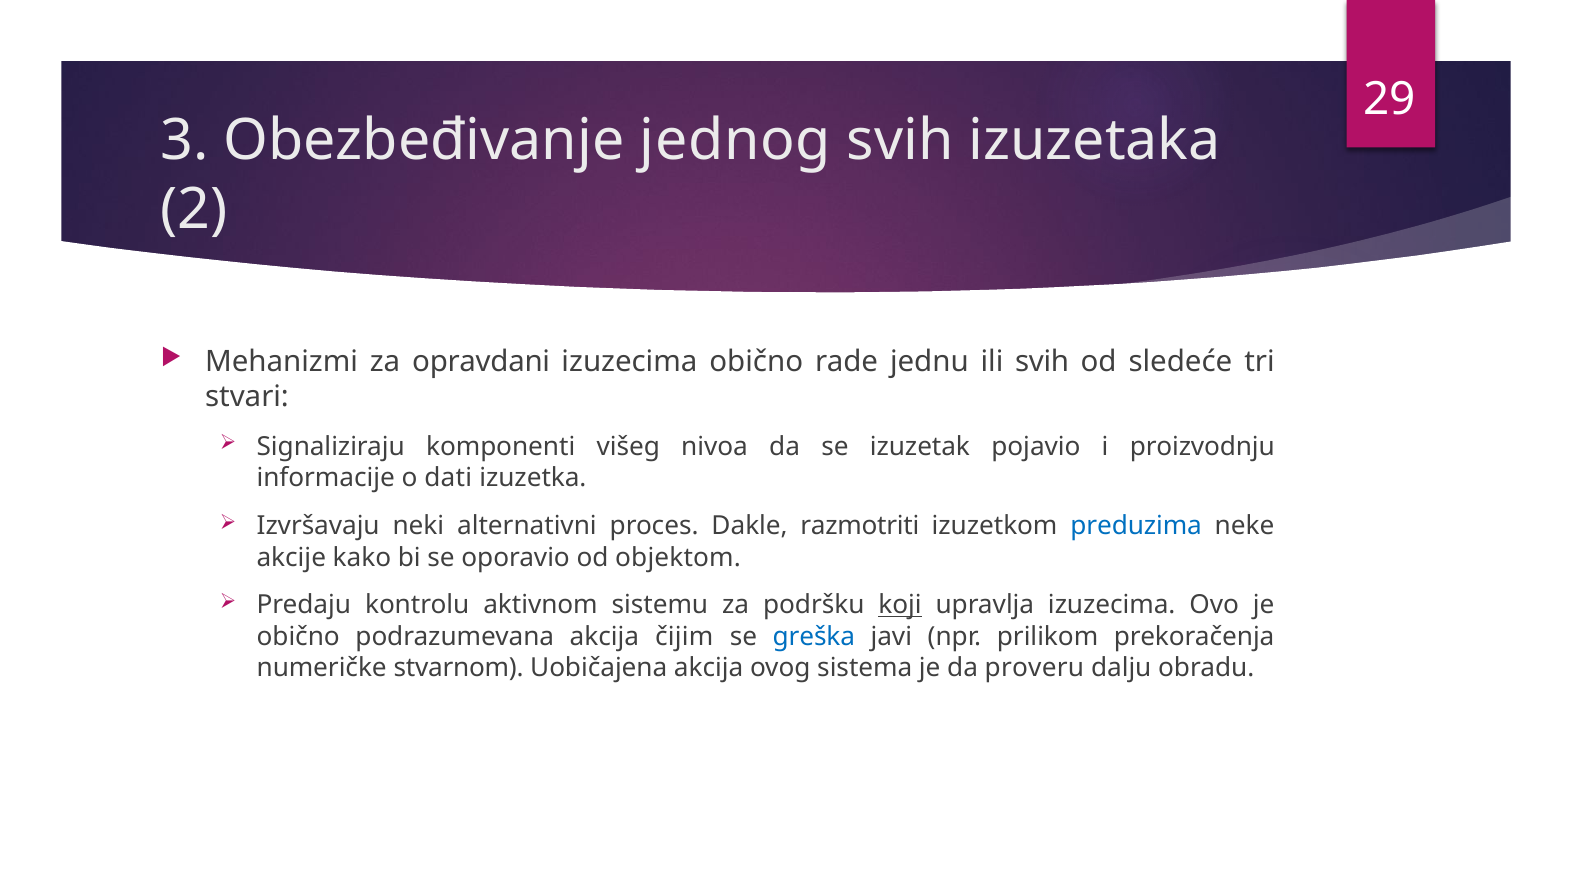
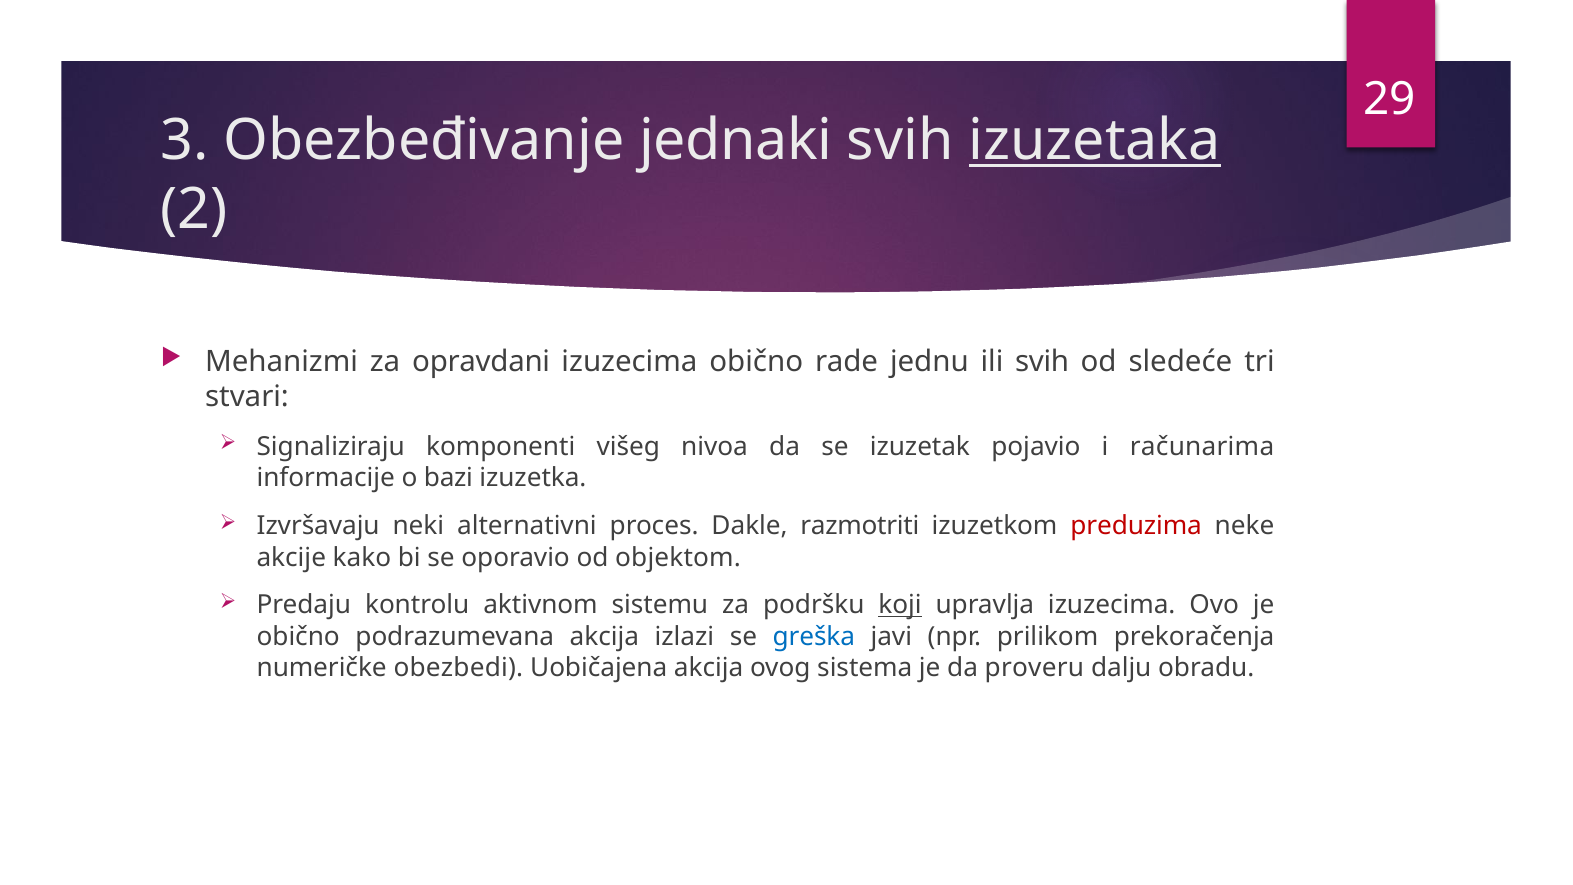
jednog: jednog -> jednaki (736, 141)
izuzetaka underline: none -> present (1095, 141)
proizvodnju: proizvodnju -> računarima (1202, 447)
dati: dati -> bazi (448, 478)
preduzima colour: blue -> red (1136, 526)
čijim: čijim -> izlazi (684, 637)
stvarnom: stvarnom -> obezbedi (458, 668)
